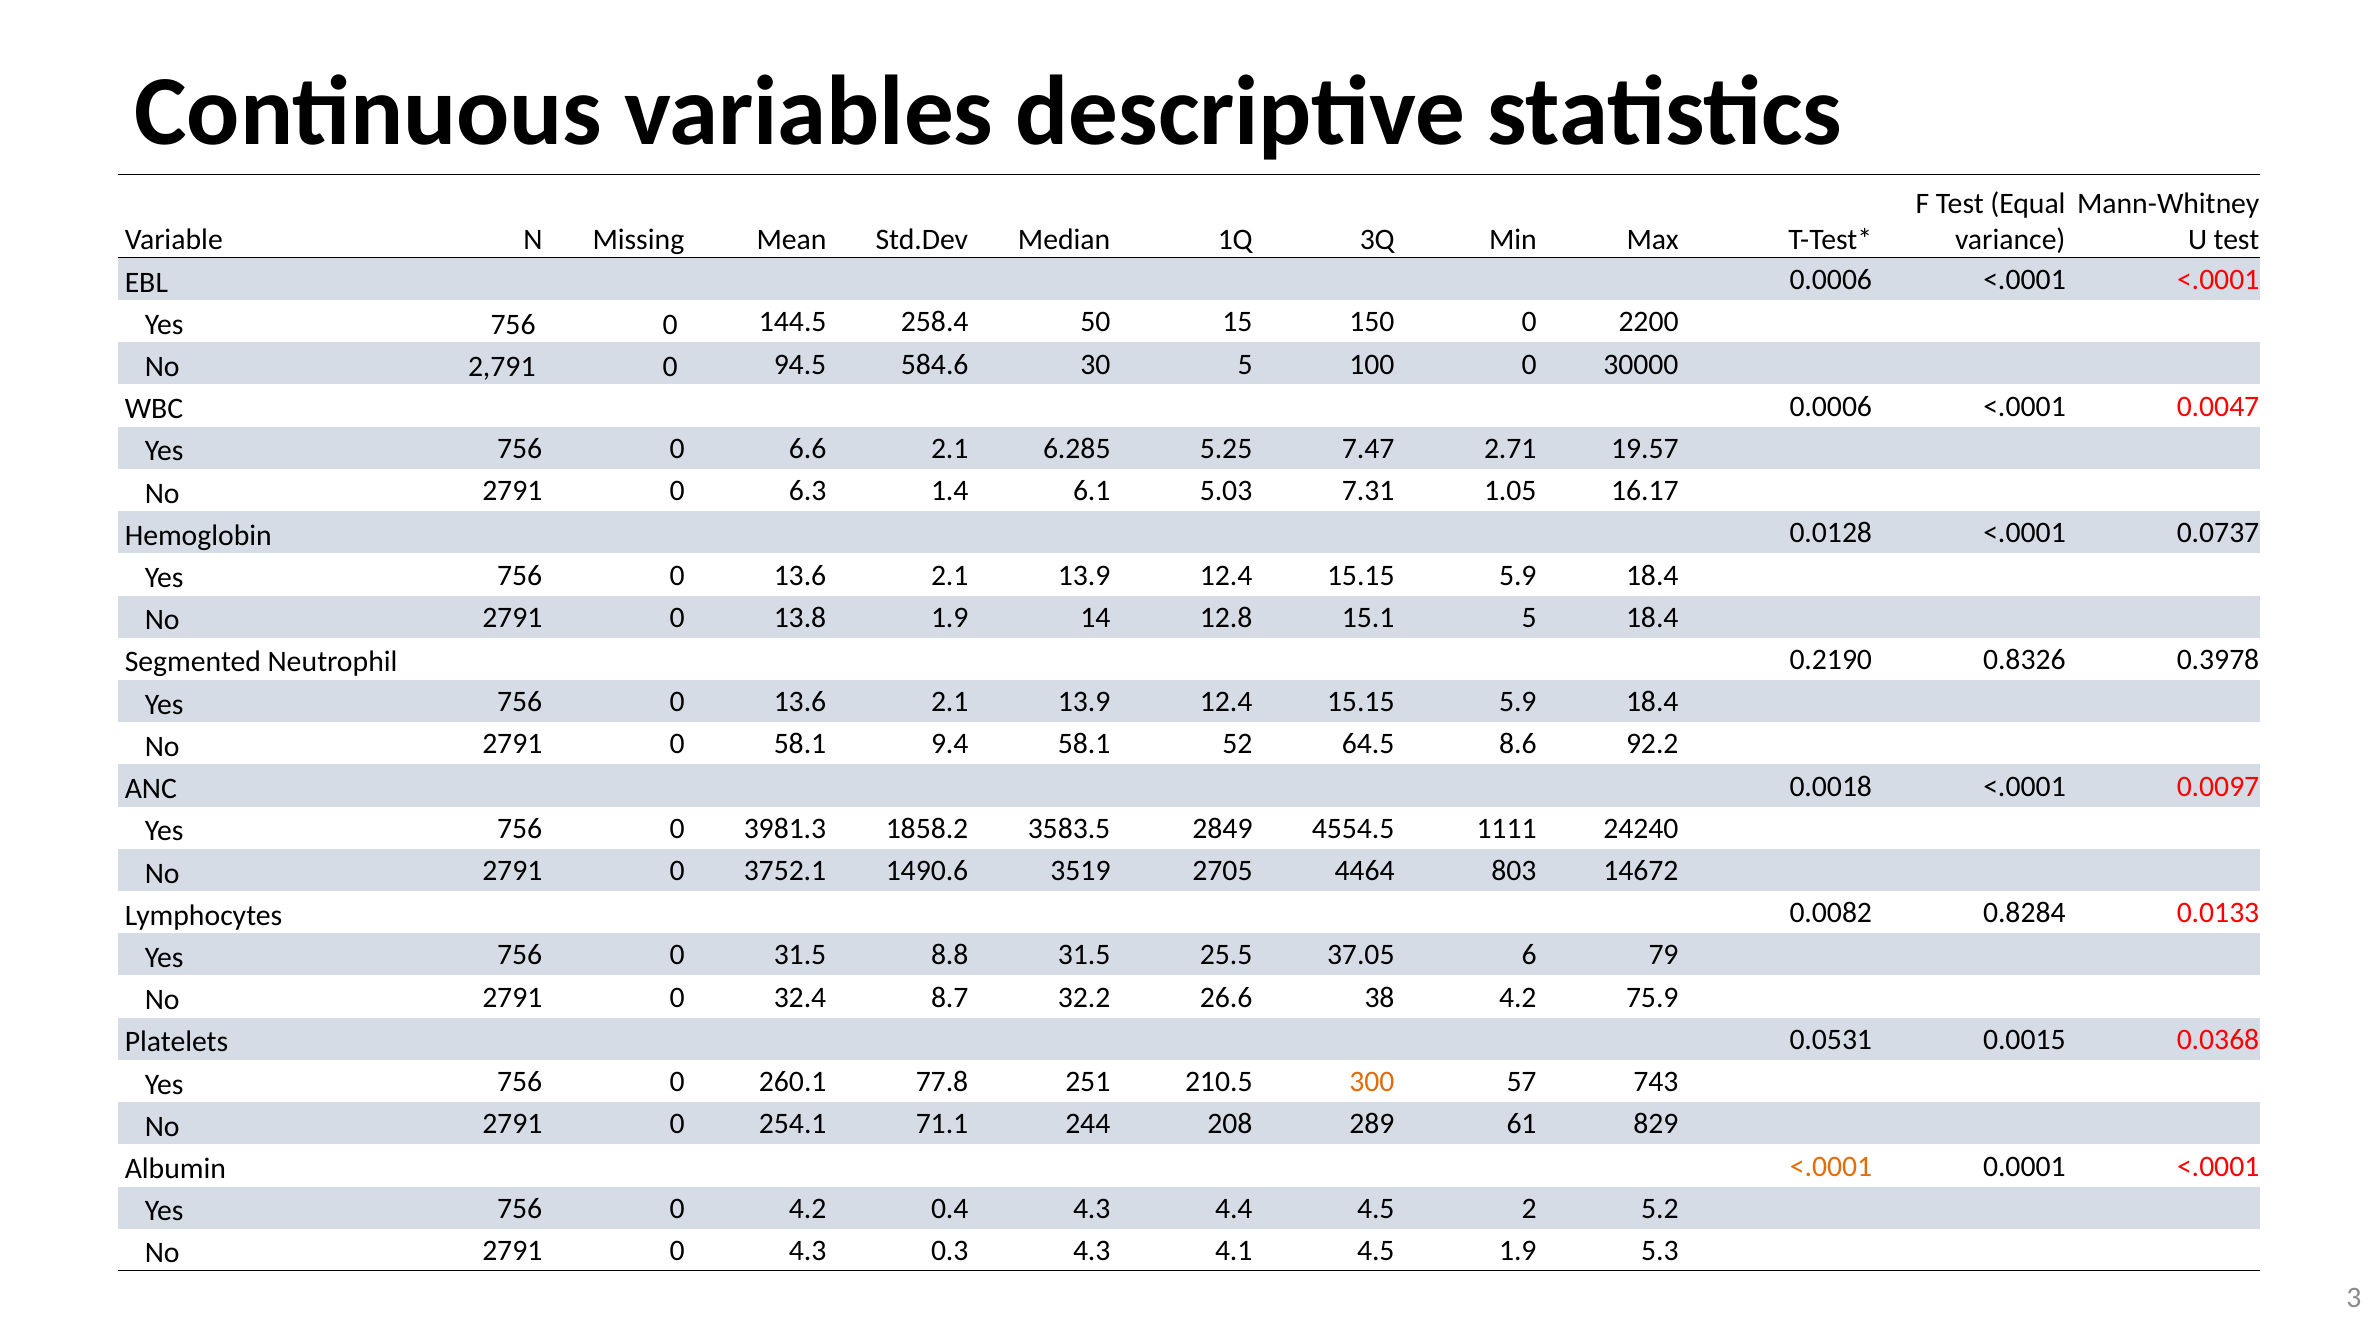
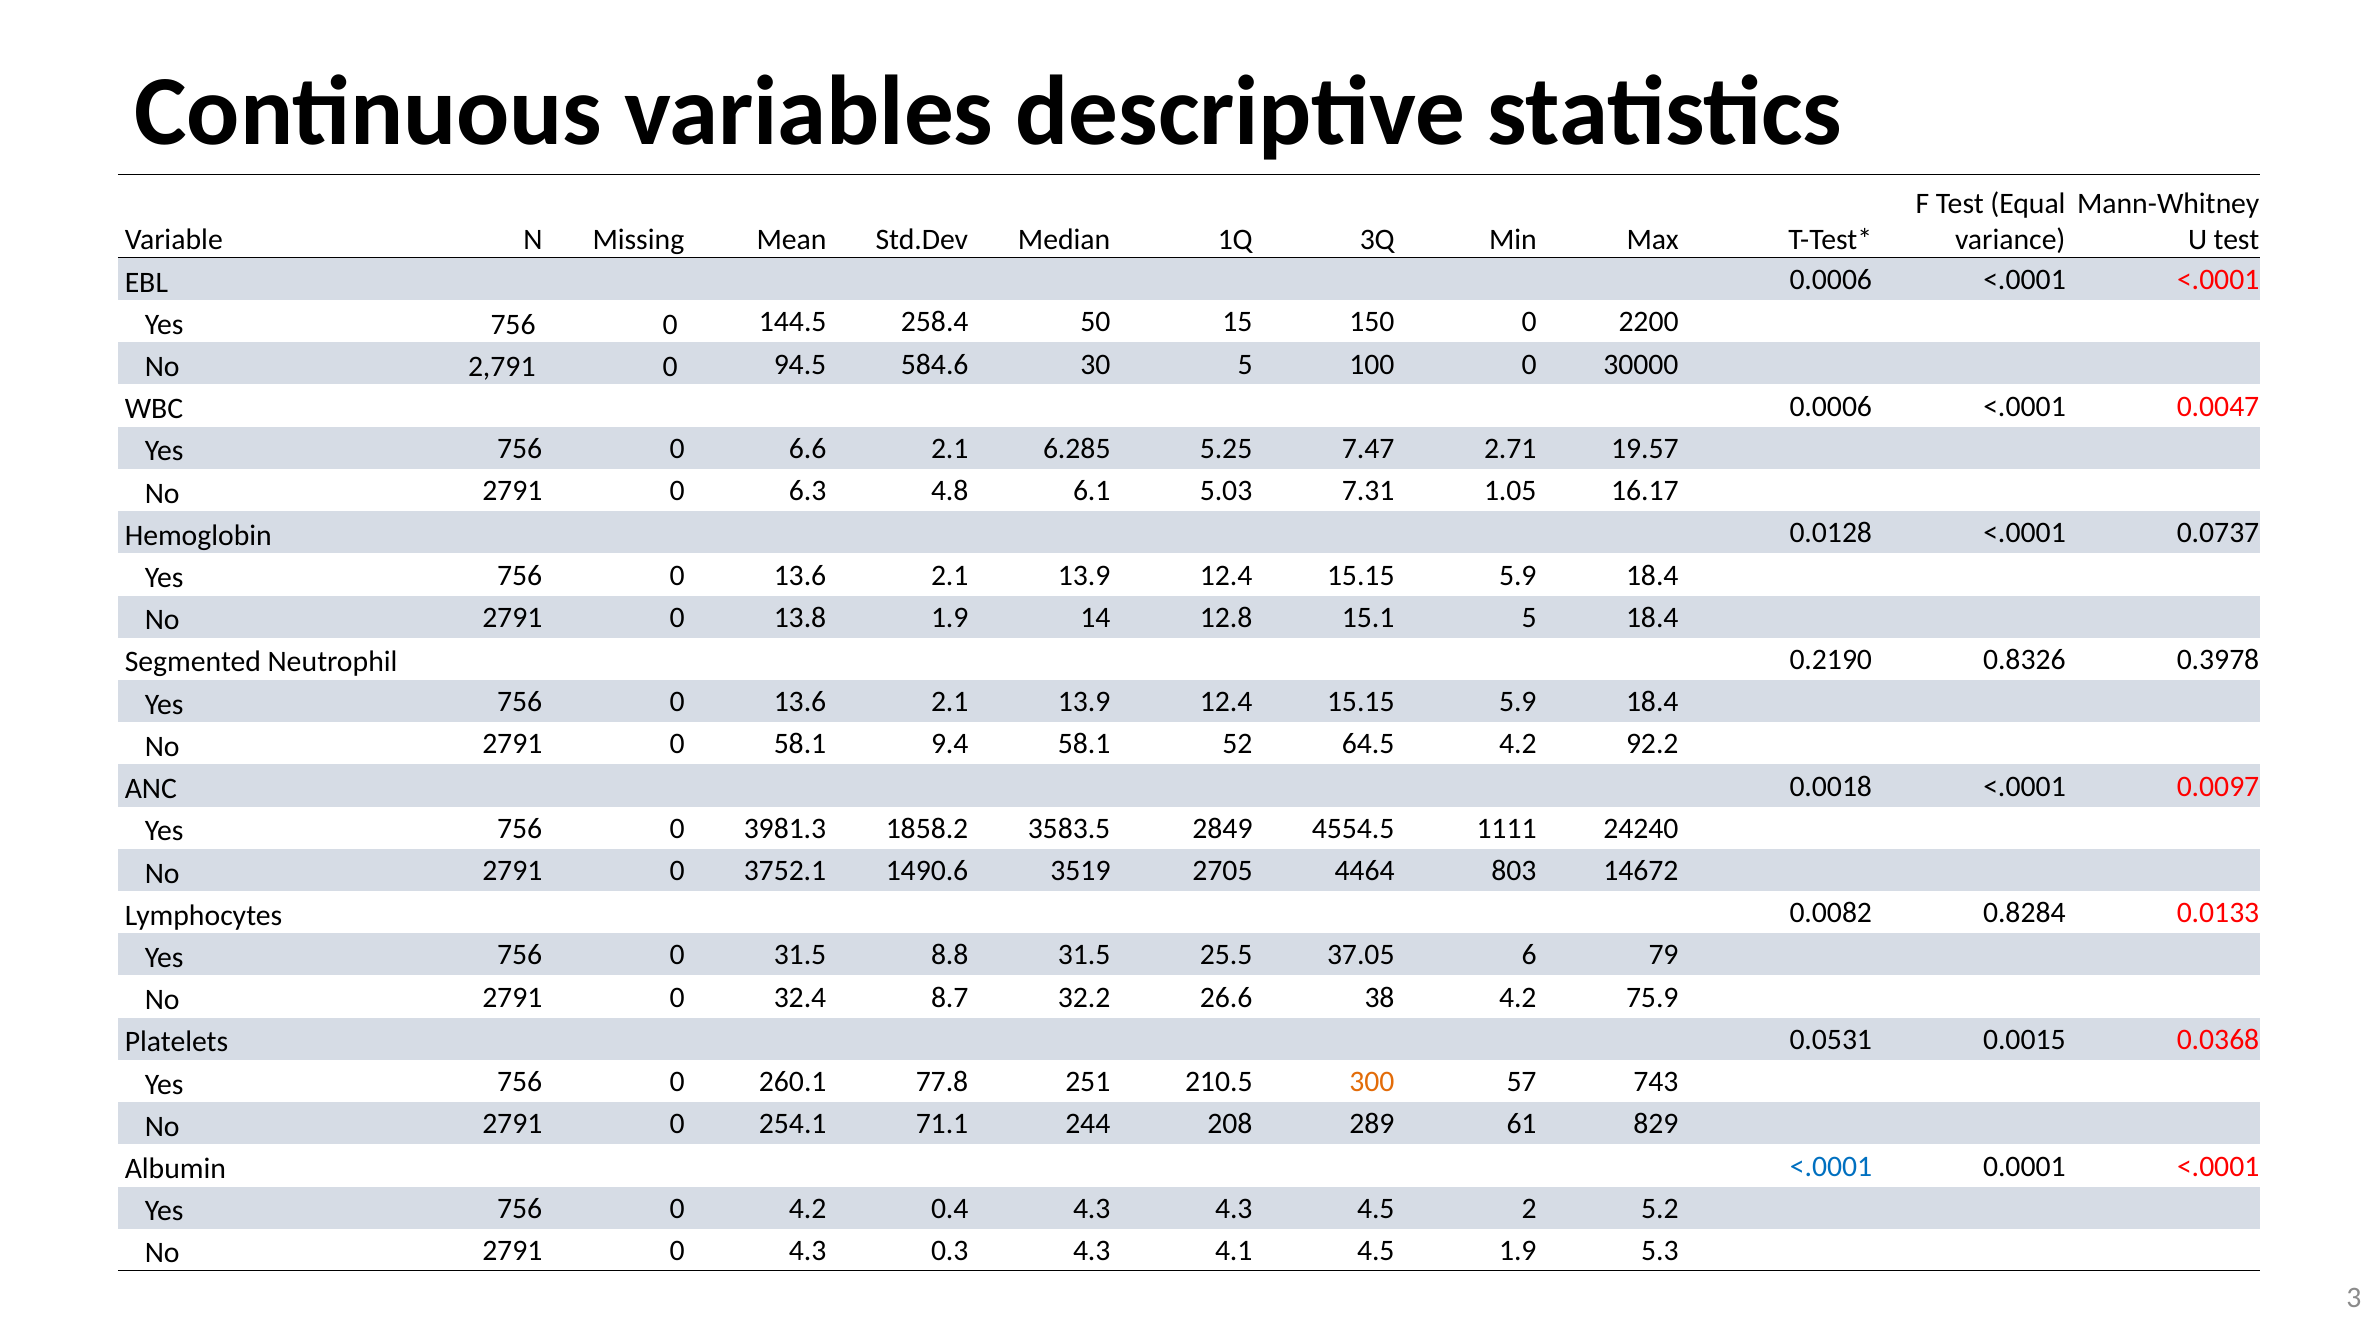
1.4: 1.4 -> 4.8 (950, 491)
64.5 8.6: 8.6 -> 4.2 (1518, 744)
<.0001 colour: orange -> blue (1831, 1166)
4.3 4.4: 4.4 -> 4.3 (1234, 1209)
